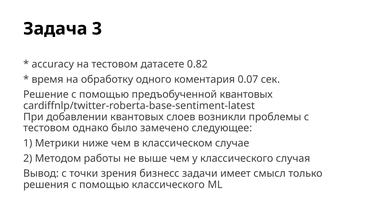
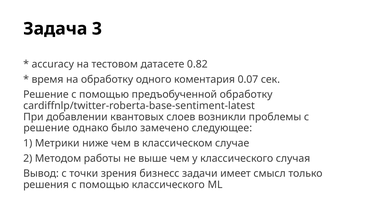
предъобученной квантовых: квантовых -> обработку (246, 95)
тестовом: тестовом -> решение (46, 128)
